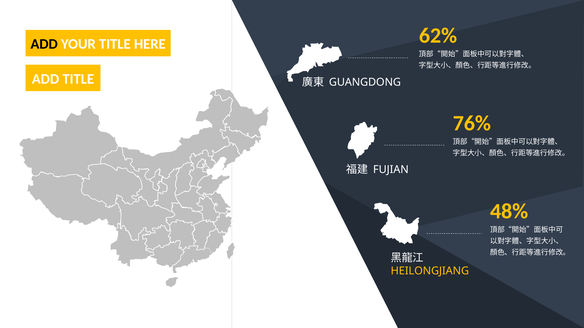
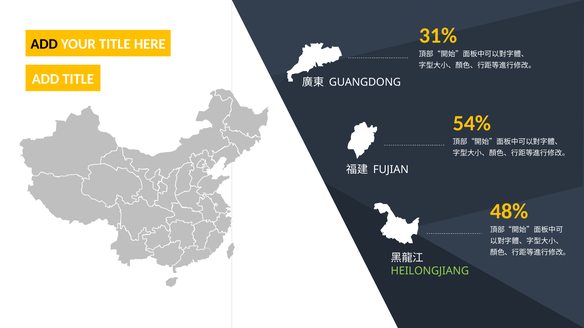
62%: 62% -> 31% (438, 36)
76%: 76% -> 54% (472, 123)
HEILONGJIANG colour: yellow -> light green (430, 271)
